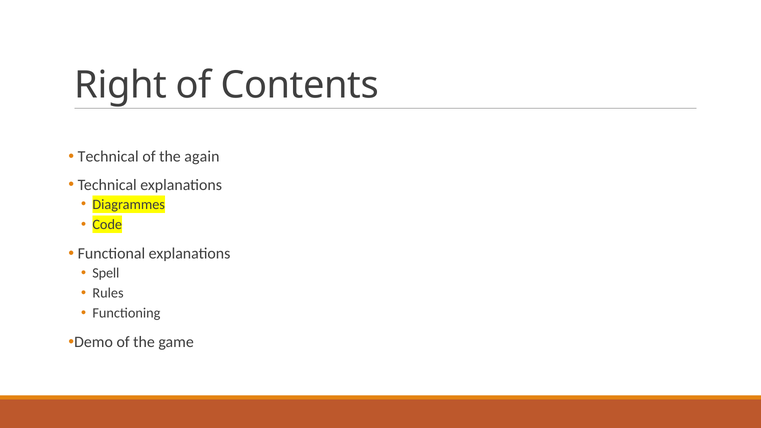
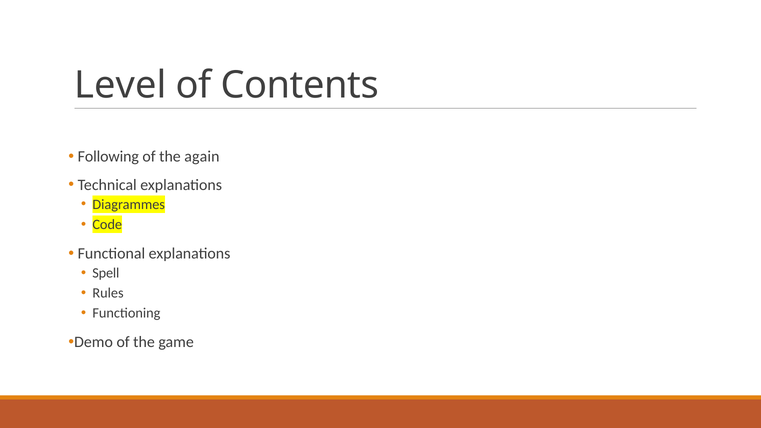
Right: Right -> Level (120, 85)
Technical: Technical -> Following (108, 157)
